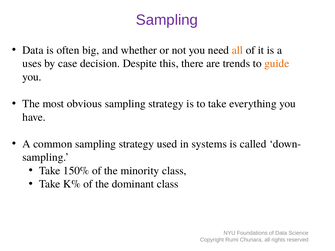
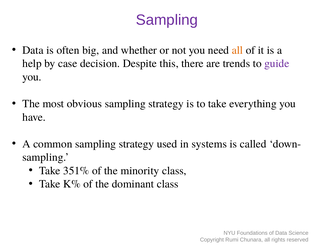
uses: uses -> help (32, 64)
guide colour: orange -> purple (277, 64)
150%: 150% -> 351% (76, 171)
